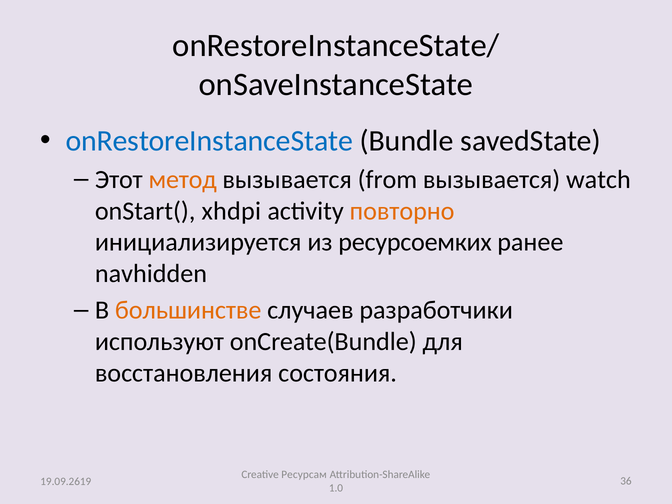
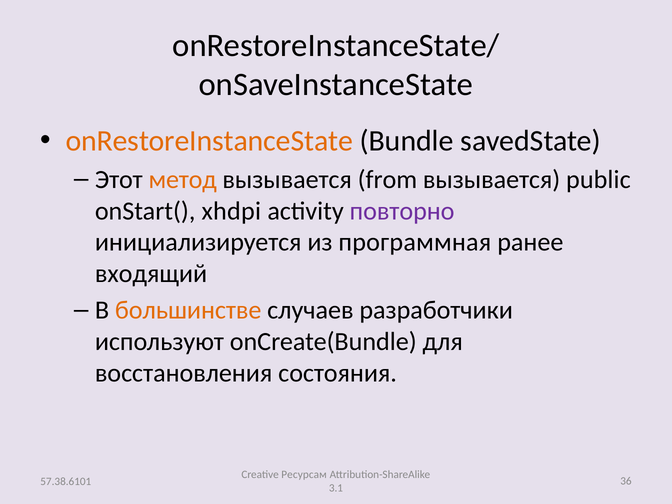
onRestoreInstanceState colour: blue -> orange (209, 141)
watch: watch -> public (598, 180)
повторно colour: orange -> purple (402, 211)
ресурсоемких: ресурсоемких -> программная (415, 242)
navhidden: navhidden -> входящий (151, 274)
19.09.2619: 19.09.2619 -> 57.38.6101 (66, 481)
1.0: 1.0 -> 3.1 (336, 488)
